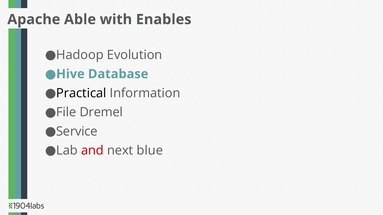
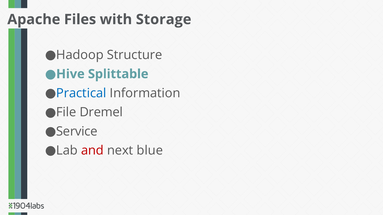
Able: Able -> Files (80, 19)
Enables: Enables -> Storage (164, 19)
Evolution: Evolution -> Structure (135, 55)
Database: Database -> Splittable (118, 74)
Practical colour: black -> blue (81, 93)
